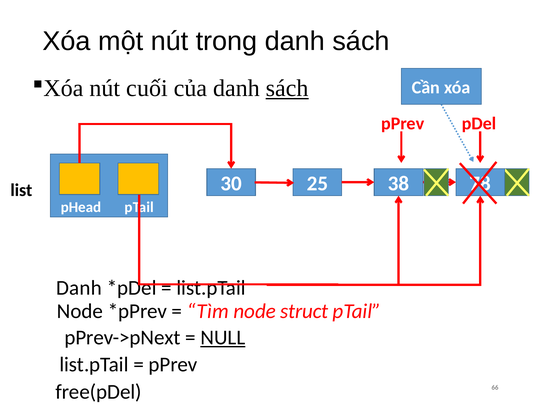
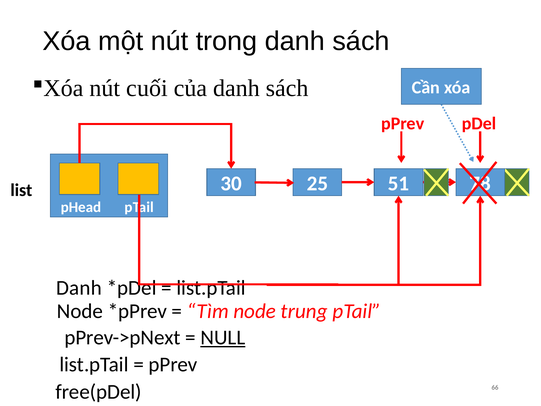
sách underline: present -> none (287, 88)
38: 38 -> 51 (399, 184)
struct: struct -> trung (304, 311)
